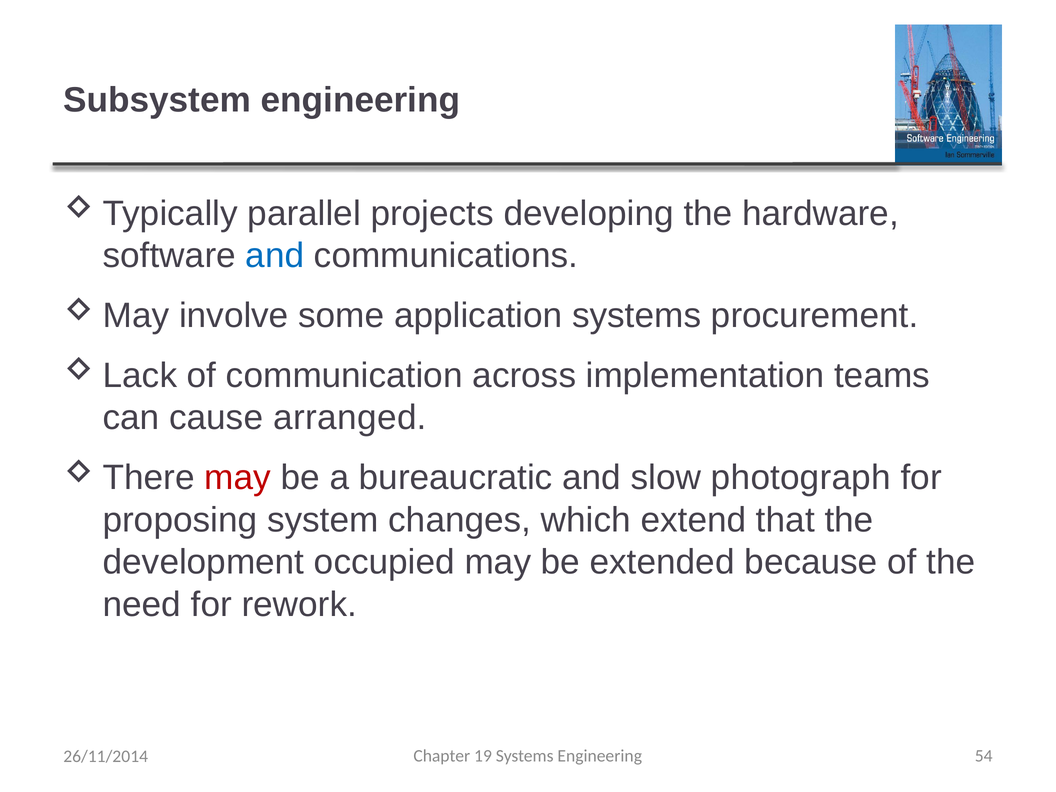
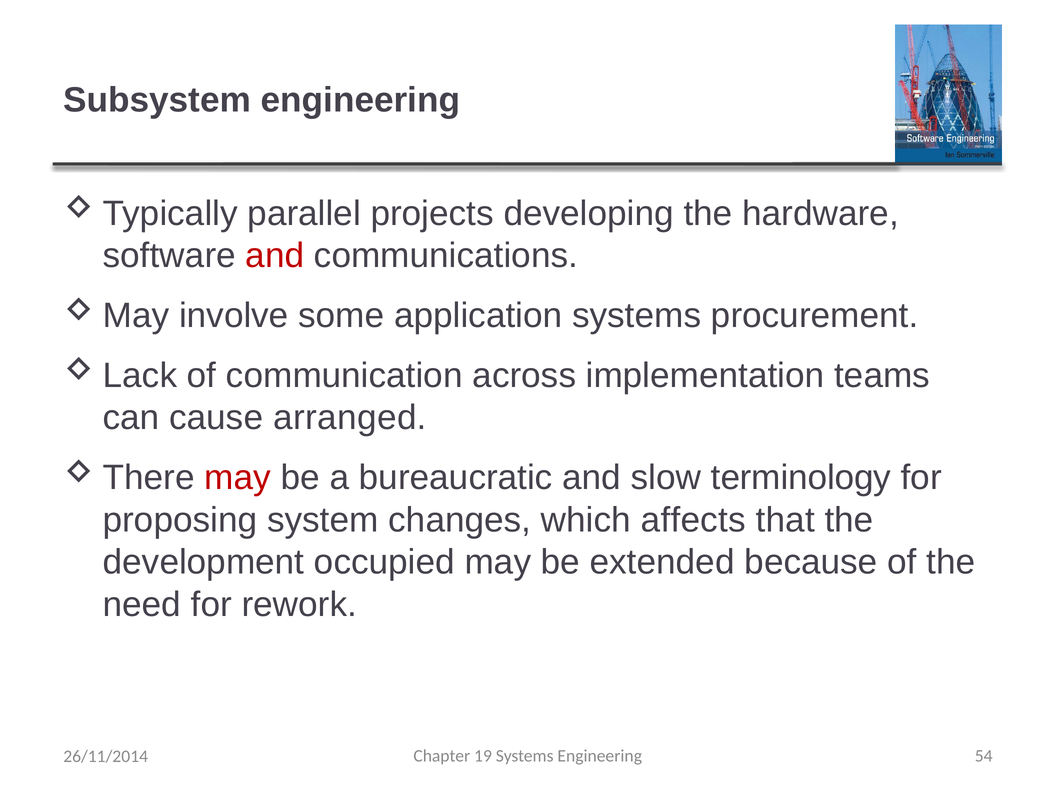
and colour: blue -> red (275, 256)
photograph: photograph -> terminology (801, 478)
extend: extend -> affects (693, 520)
